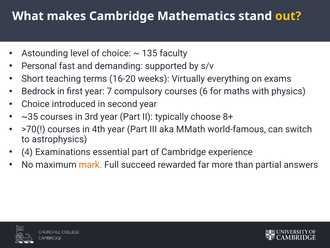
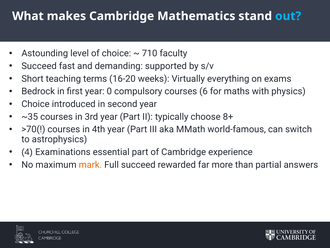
out colour: yellow -> light blue (288, 16)
135: 135 -> 710 (150, 53)
Personal: Personal -> Succeed (39, 66)
7: 7 -> 0 (109, 91)
